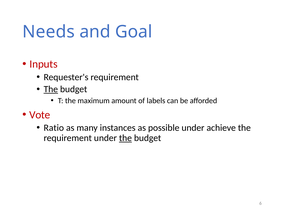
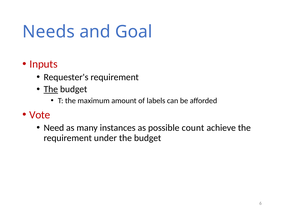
Ratio: Ratio -> Need (54, 128)
possible under: under -> count (193, 128)
the underline: present -> none (125, 138)
